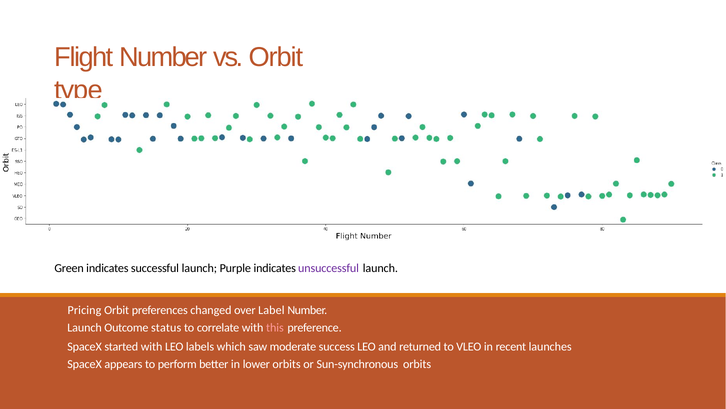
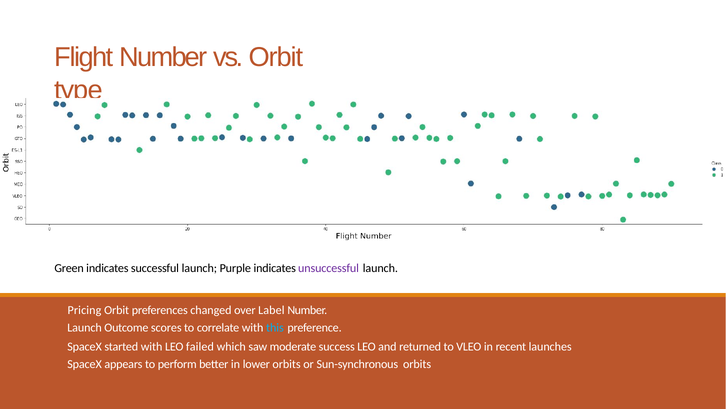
status: status -> scores (166, 327)
this colour: pink -> light blue (275, 327)
labels: labels -> failed (200, 346)
